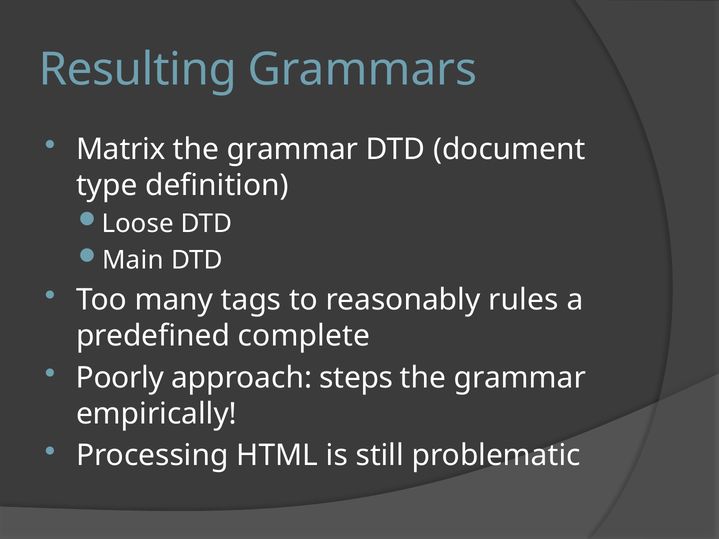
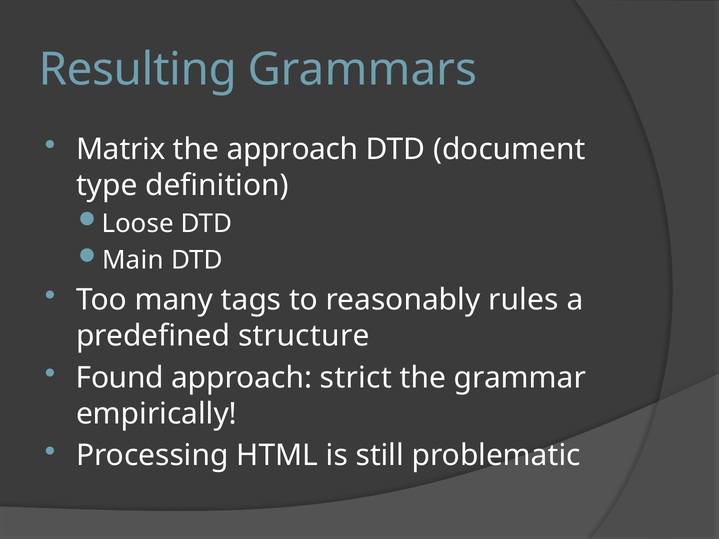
grammar: grammar -> approach (293, 149)
complete: complete -> structure (304, 336)
Poorly: Poorly -> Found (120, 378)
steps: steps -> strict (356, 378)
